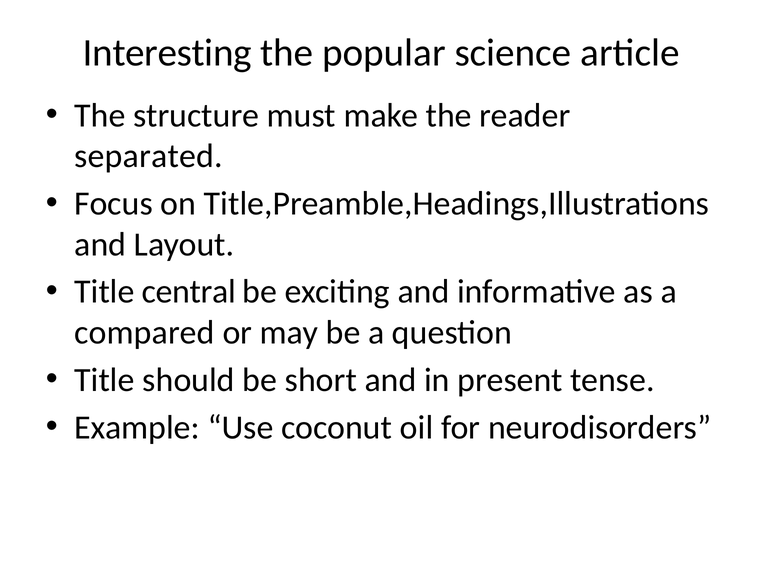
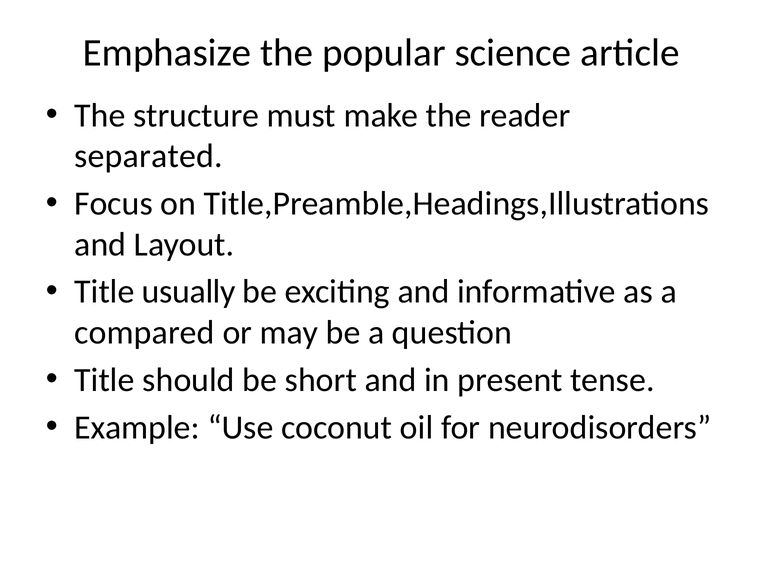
Interesting: Interesting -> Emphasize (167, 53)
central: central -> usually (189, 292)
